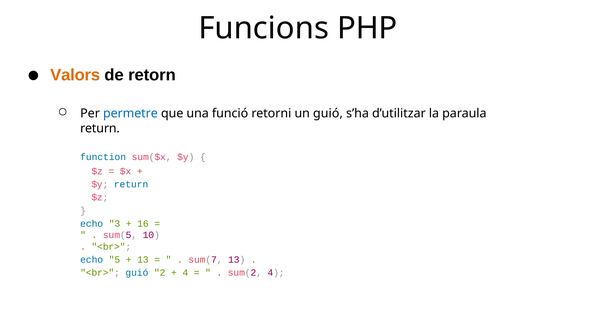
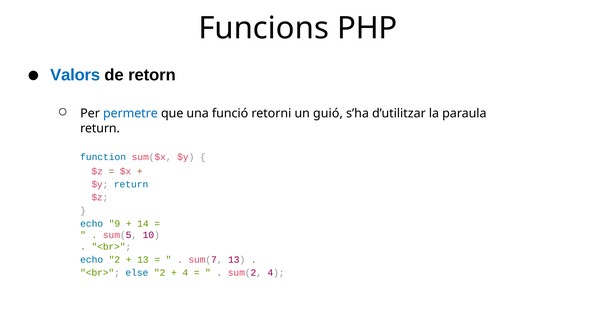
Valors colour: orange -> blue (75, 75)
3: 3 -> 9 (115, 224)
16: 16 -> 14 (143, 224)
echo 5: 5 -> 2 (115, 260)
<br> guió: guió -> else (137, 273)
